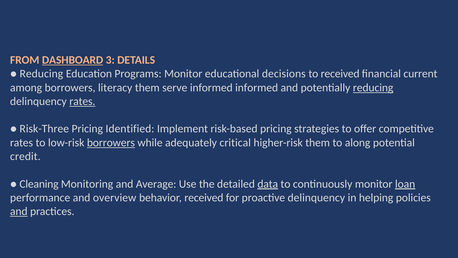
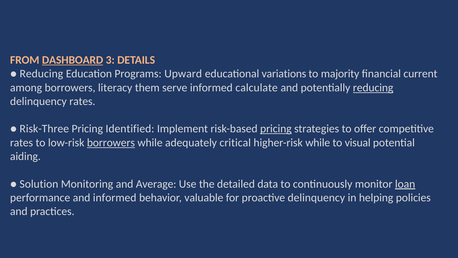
Programs Monitor: Monitor -> Upward (183, 74)
decisions: decisions -> variations (284, 74)
to received: received -> majority (340, 74)
informed informed: informed -> calculate (257, 87)
rates underline: present -> none (82, 101)
pricing underline: none -> present (276, 129)
higher-risk them: them -> while (318, 142)
along: along -> visual (358, 142)
credit: credit -> aiding (25, 156)
Cleaning: Cleaning -> Solution (39, 184)
data underline: present -> none (268, 184)
and overview: overview -> informed (115, 197)
behavior received: received -> valuable (204, 197)
and underline: present -> none (19, 211)
